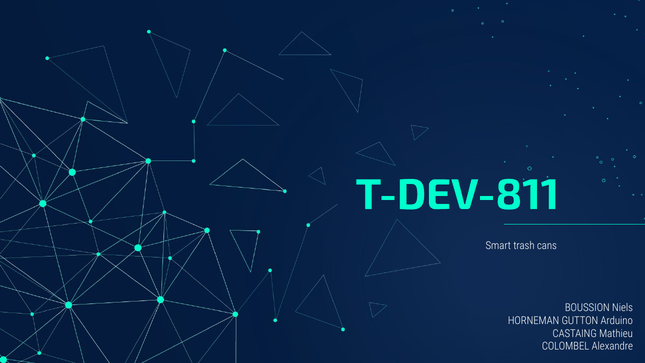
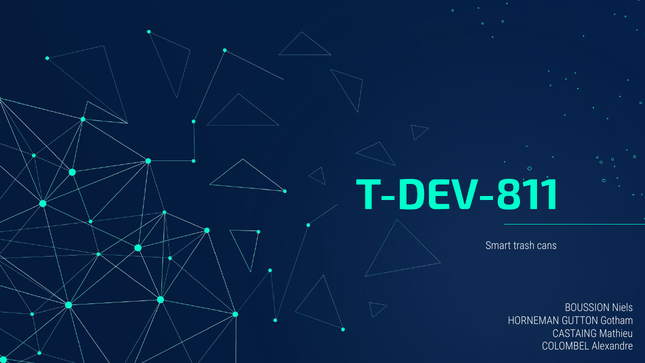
Arduino: Arduino -> Gotham (617, 320)
